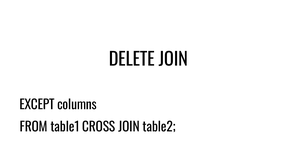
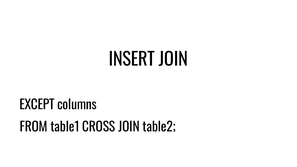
DELETE: DELETE -> INSERT (132, 60)
